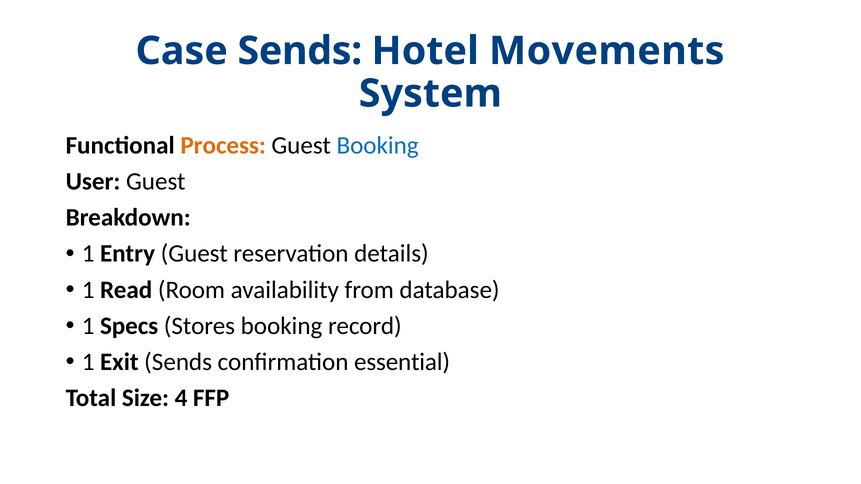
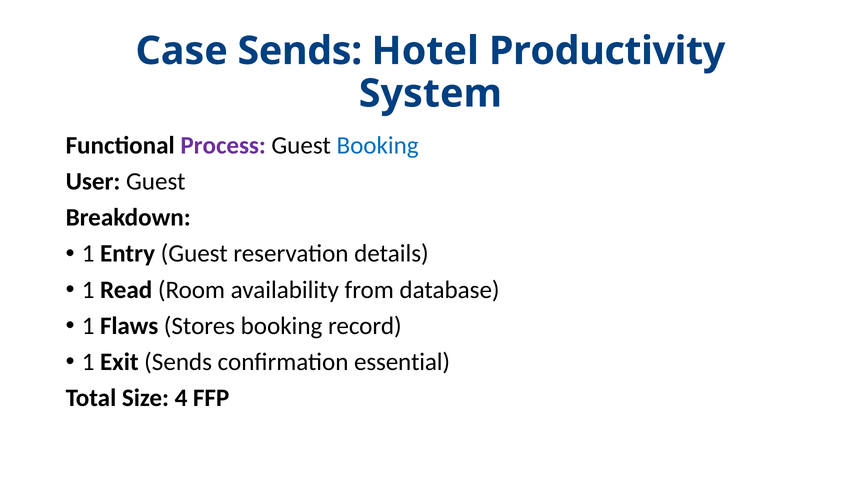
Movements: Movements -> Productivity (607, 51)
Process colour: orange -> purple (223, 146)
Specs: Specs -> Flaws (129, 326)
